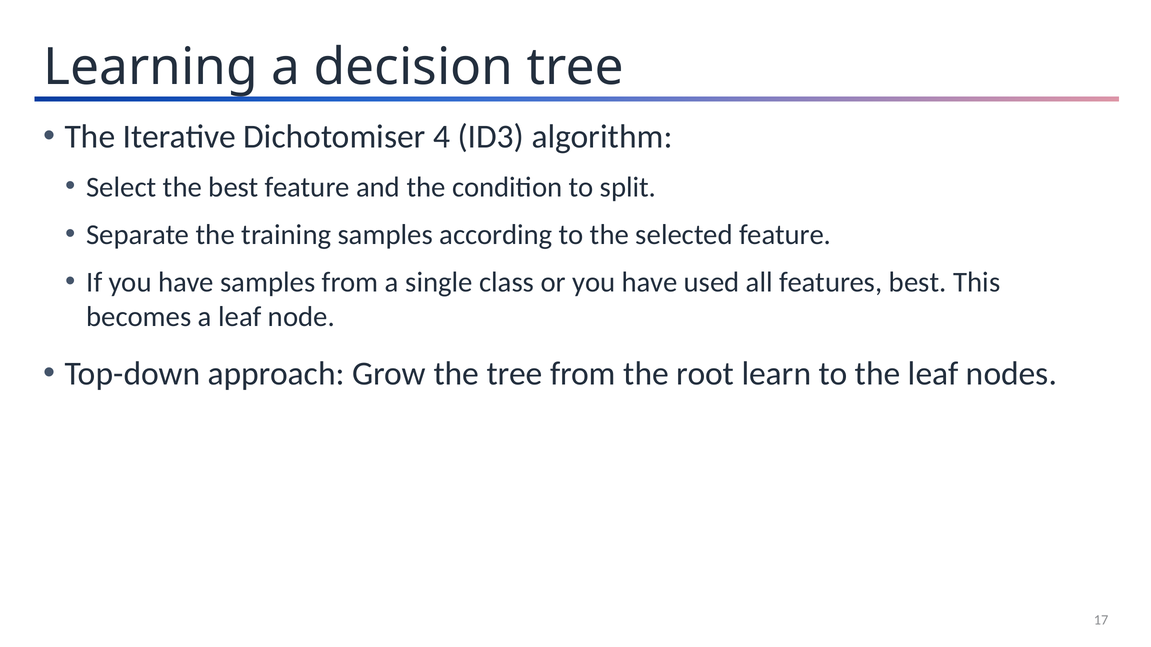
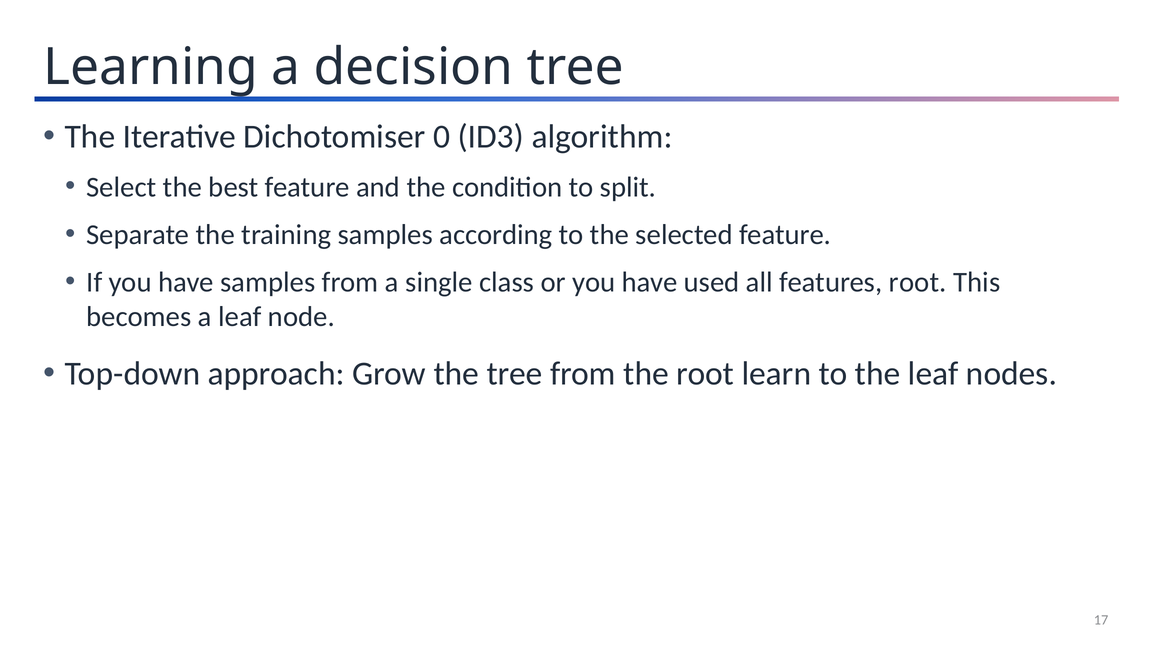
4: 4 -> 0 (442, 137)
features best: best -> root (918, 283)
